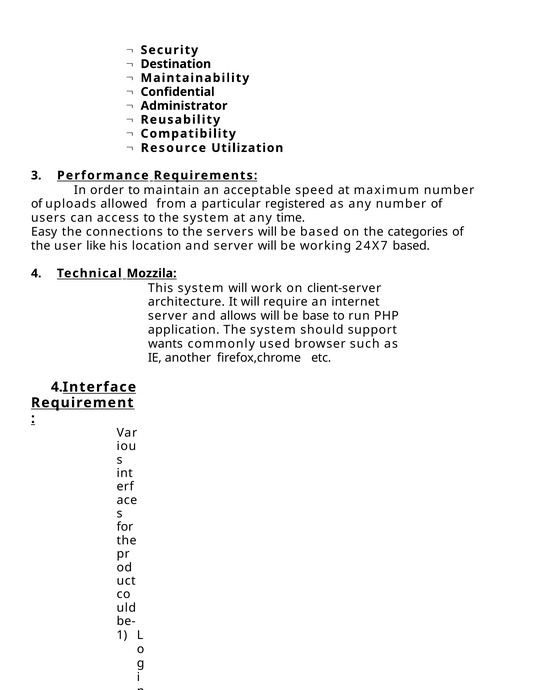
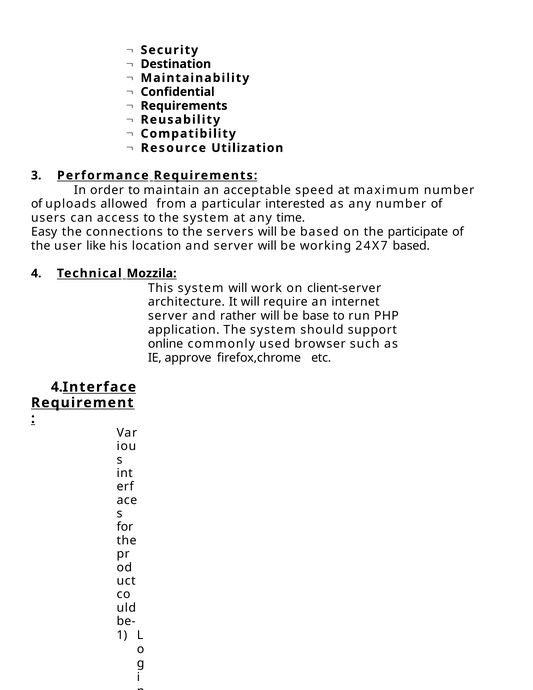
Administrator: Administrator -> Requirements (184, 106)
registered: registered -> interested (295, 204)
categories: categories -> participate (418, 232)
allows: allows -> rather (238, 316)
wants: wants -> online (166, 344)
IE another: another -> approve (188, 358)
